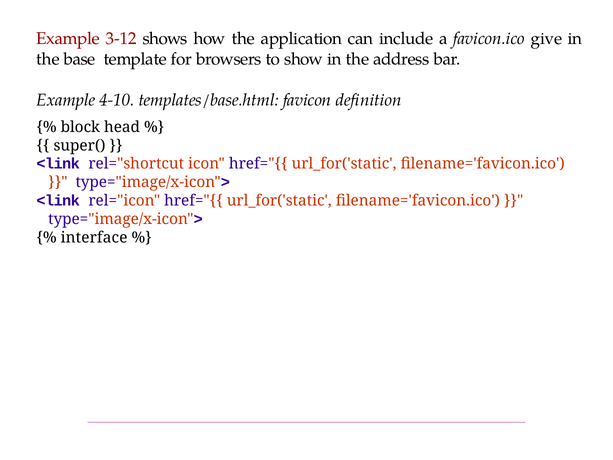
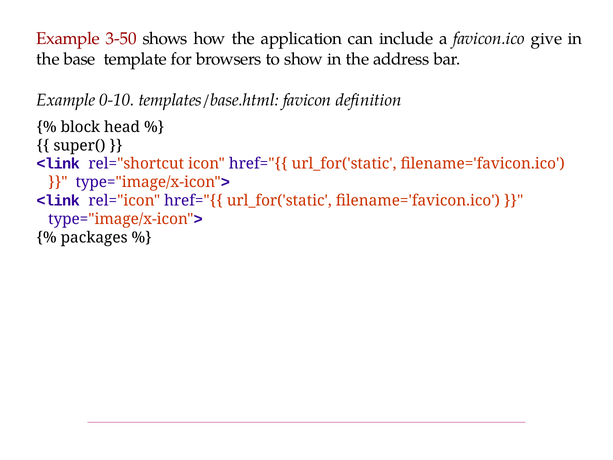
3-12: 3-12 -> 3-50 (121, 39)
4-10: 4-10 -> 0-10 (117, 100)
interface: interface -> packages (94, 237)
